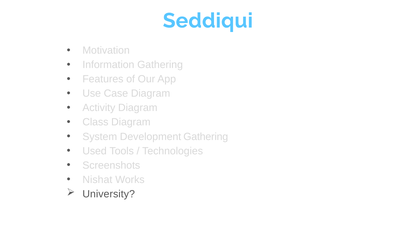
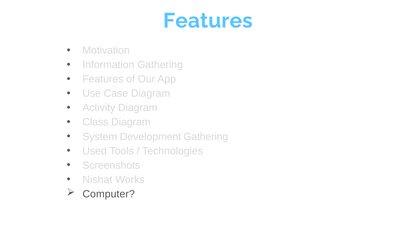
Seddiqui: Seddiqui -> Features (208, 21)
University: University -> Computer (109, 194)
